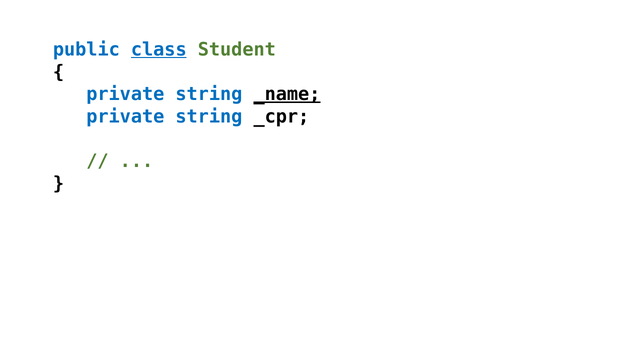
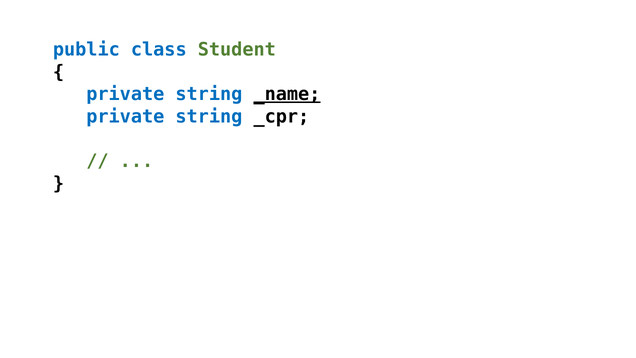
class underline: present -> none (159, 50)
